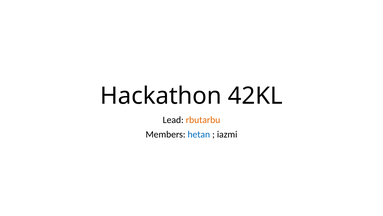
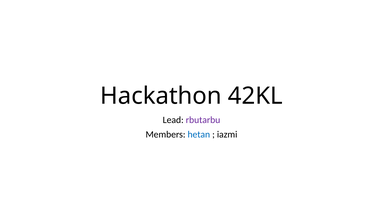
rbutarbu colour: orange -> purple (203, 120)
